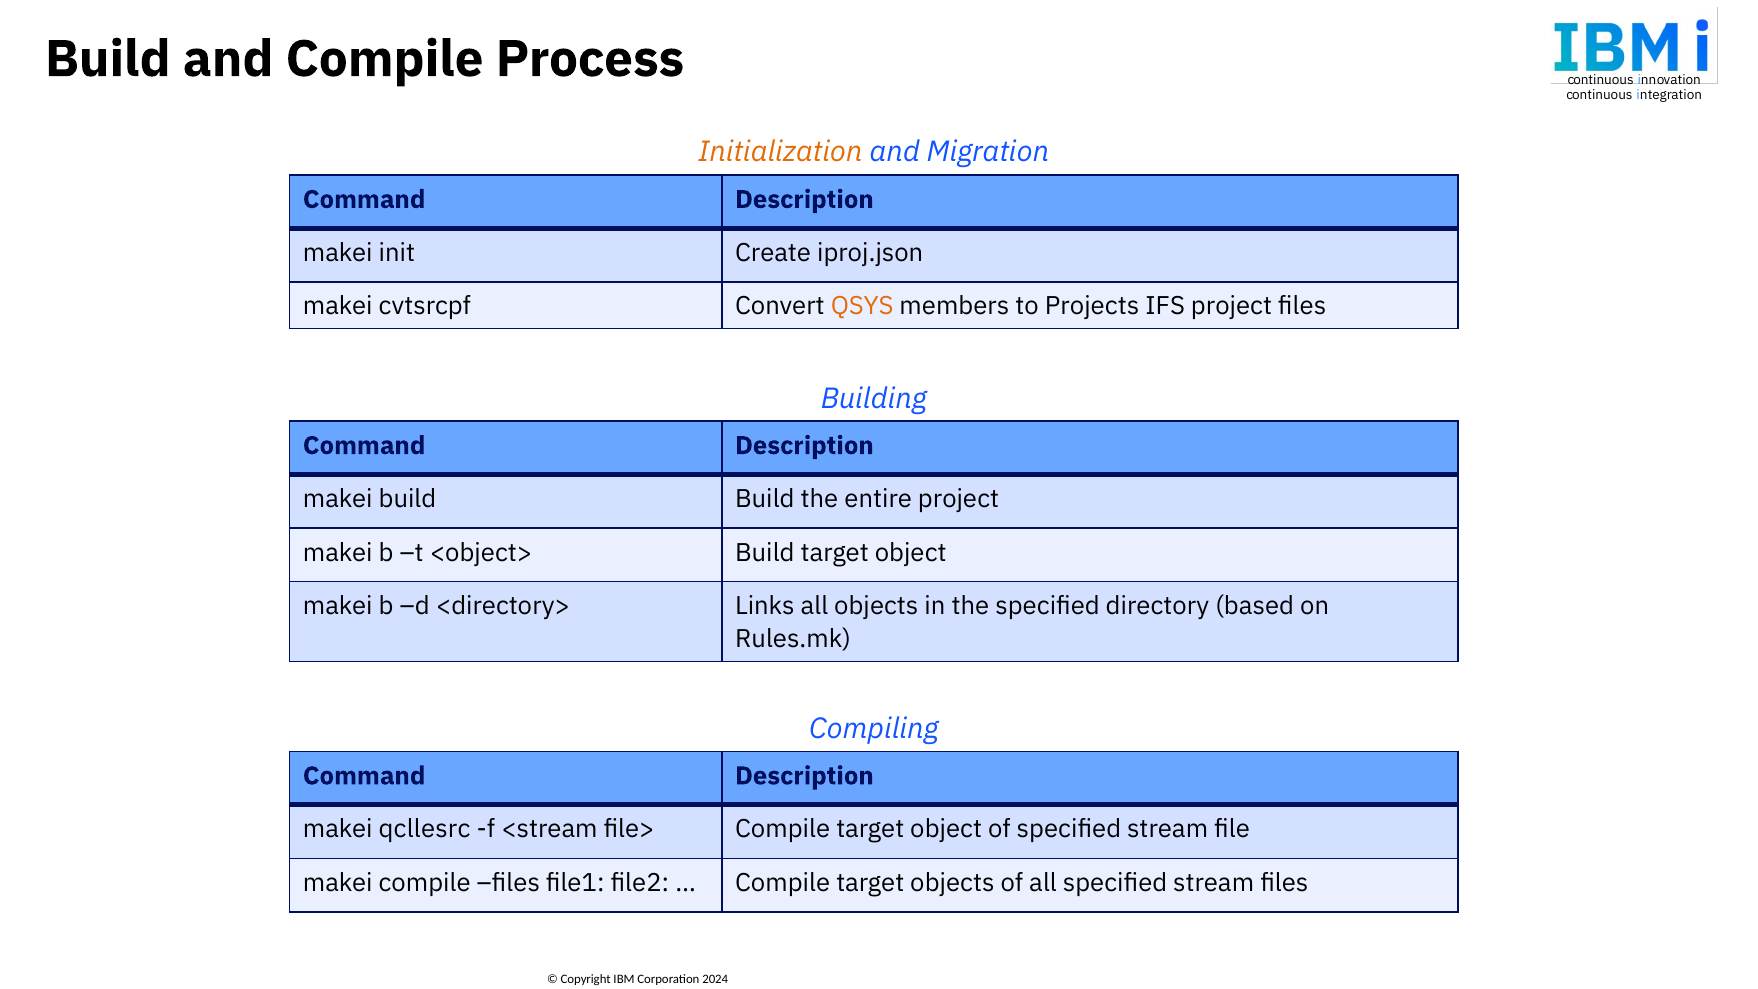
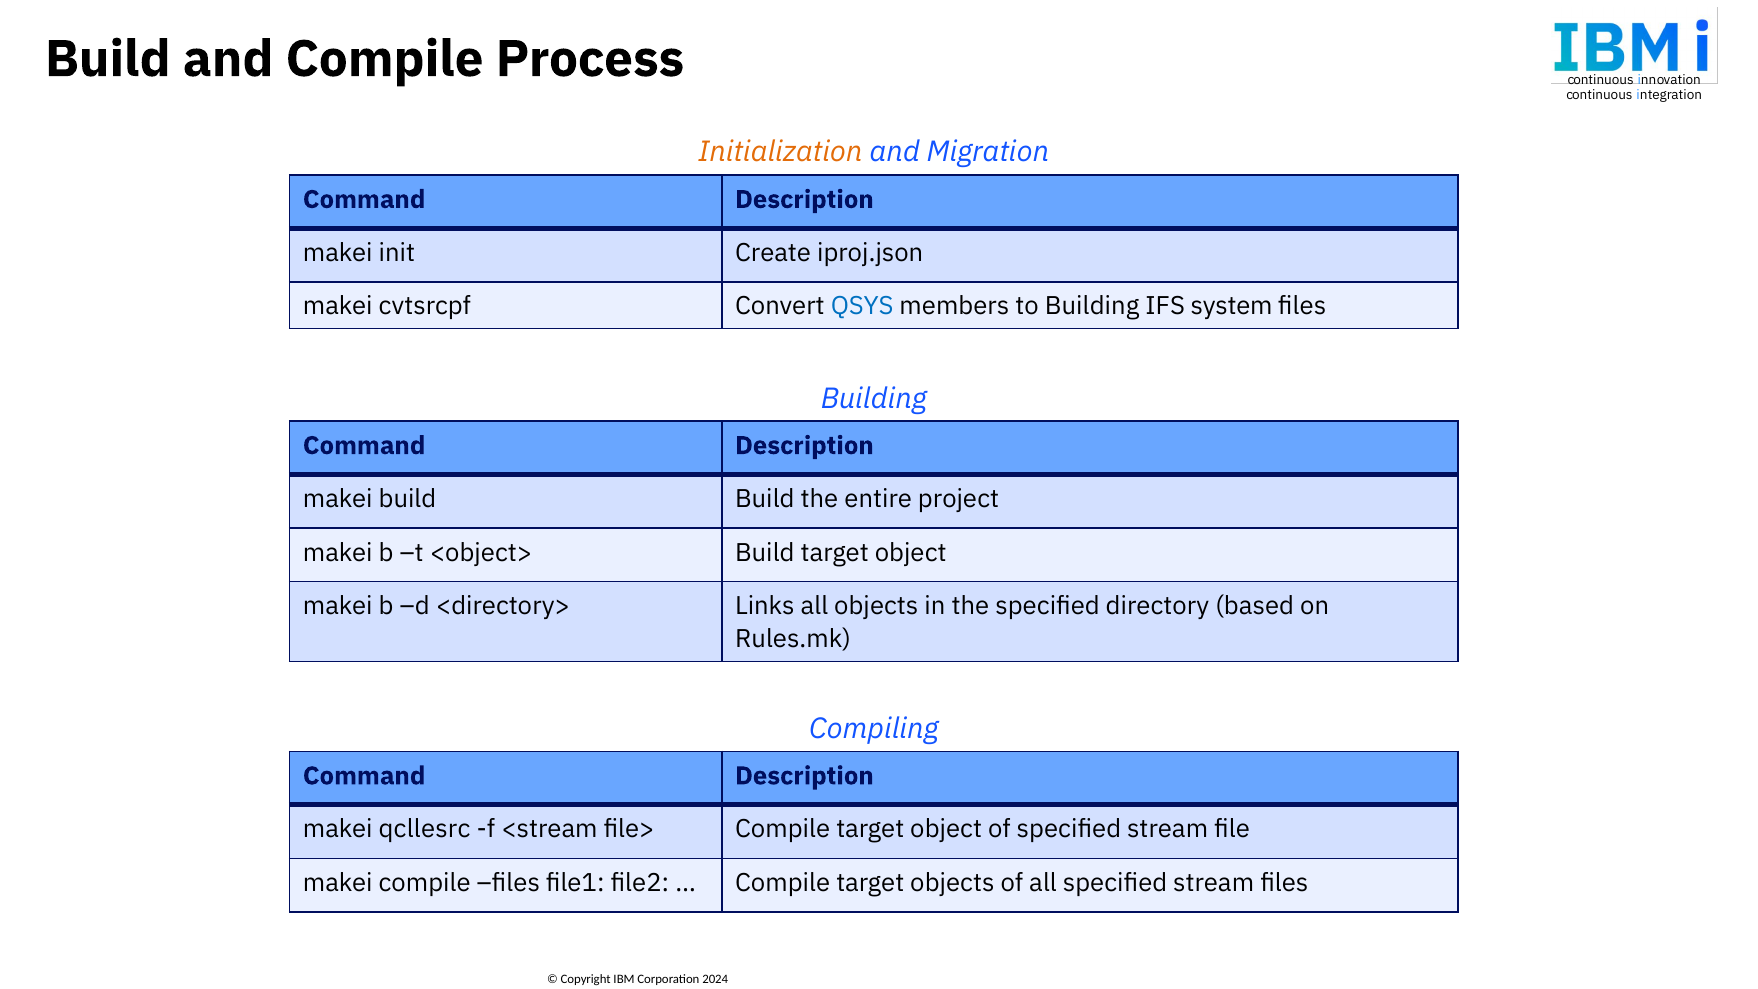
QSYS colour: orange -> blue (862, 306)
to Projects: Projects -> Building (1092, 306)
IFS project: project -> system (1232, 306)
